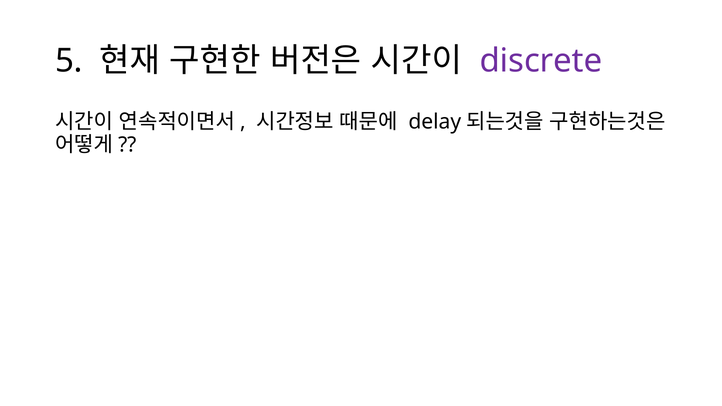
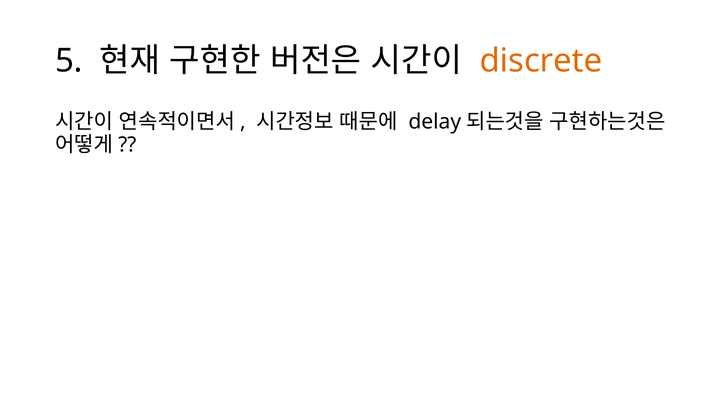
discrete colour: purple -> orange (541, 61)
